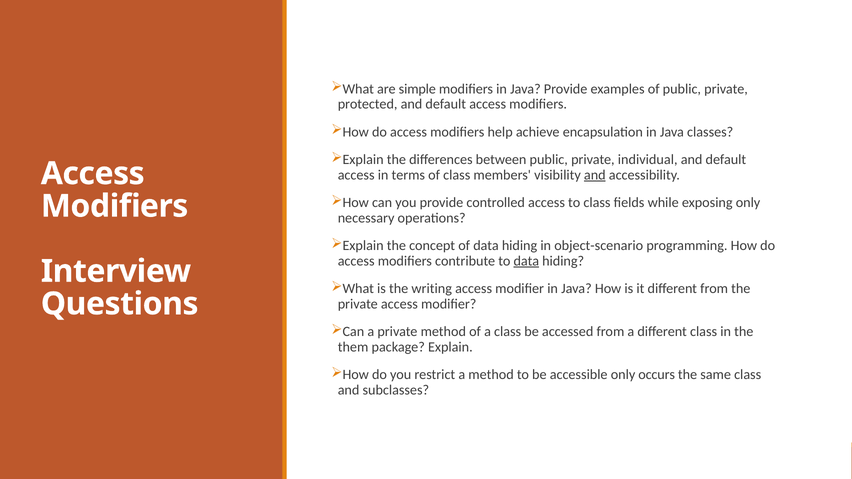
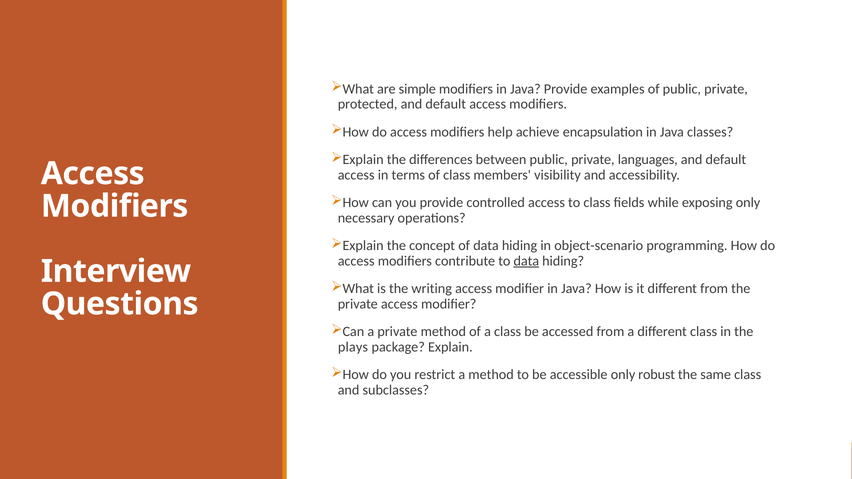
individual: individual -> languages (648, 160)
and underline: present -> none (595, 175)
them: them -> plays (353, 347)
occurs: occurs -> robust (657, 375)
